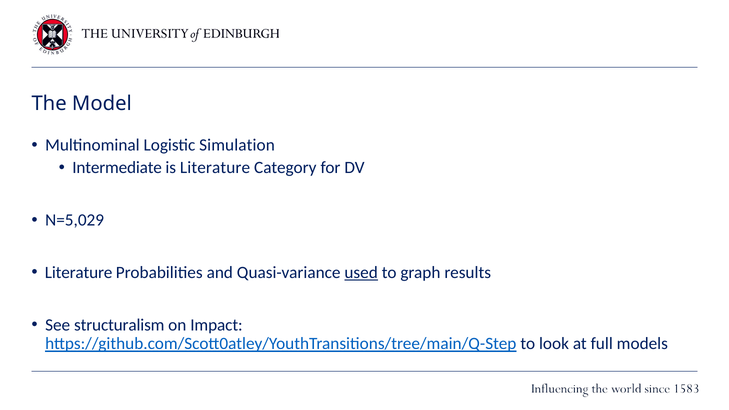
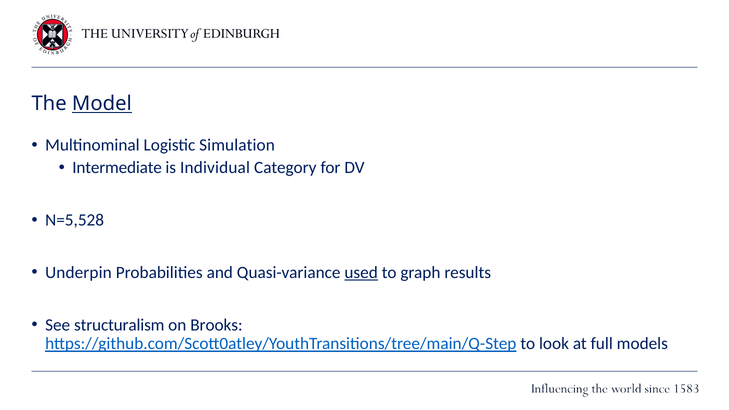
Model underline: none -> present (102, 104)
is Literature: Literature -> Individual (215, 168)
N=5,029: N=5,029 -> N=5,528 (75, 220)
Literature: Literature -> Underpin (78, 273)
Impact: Impact -> Brooks (216, 325)
